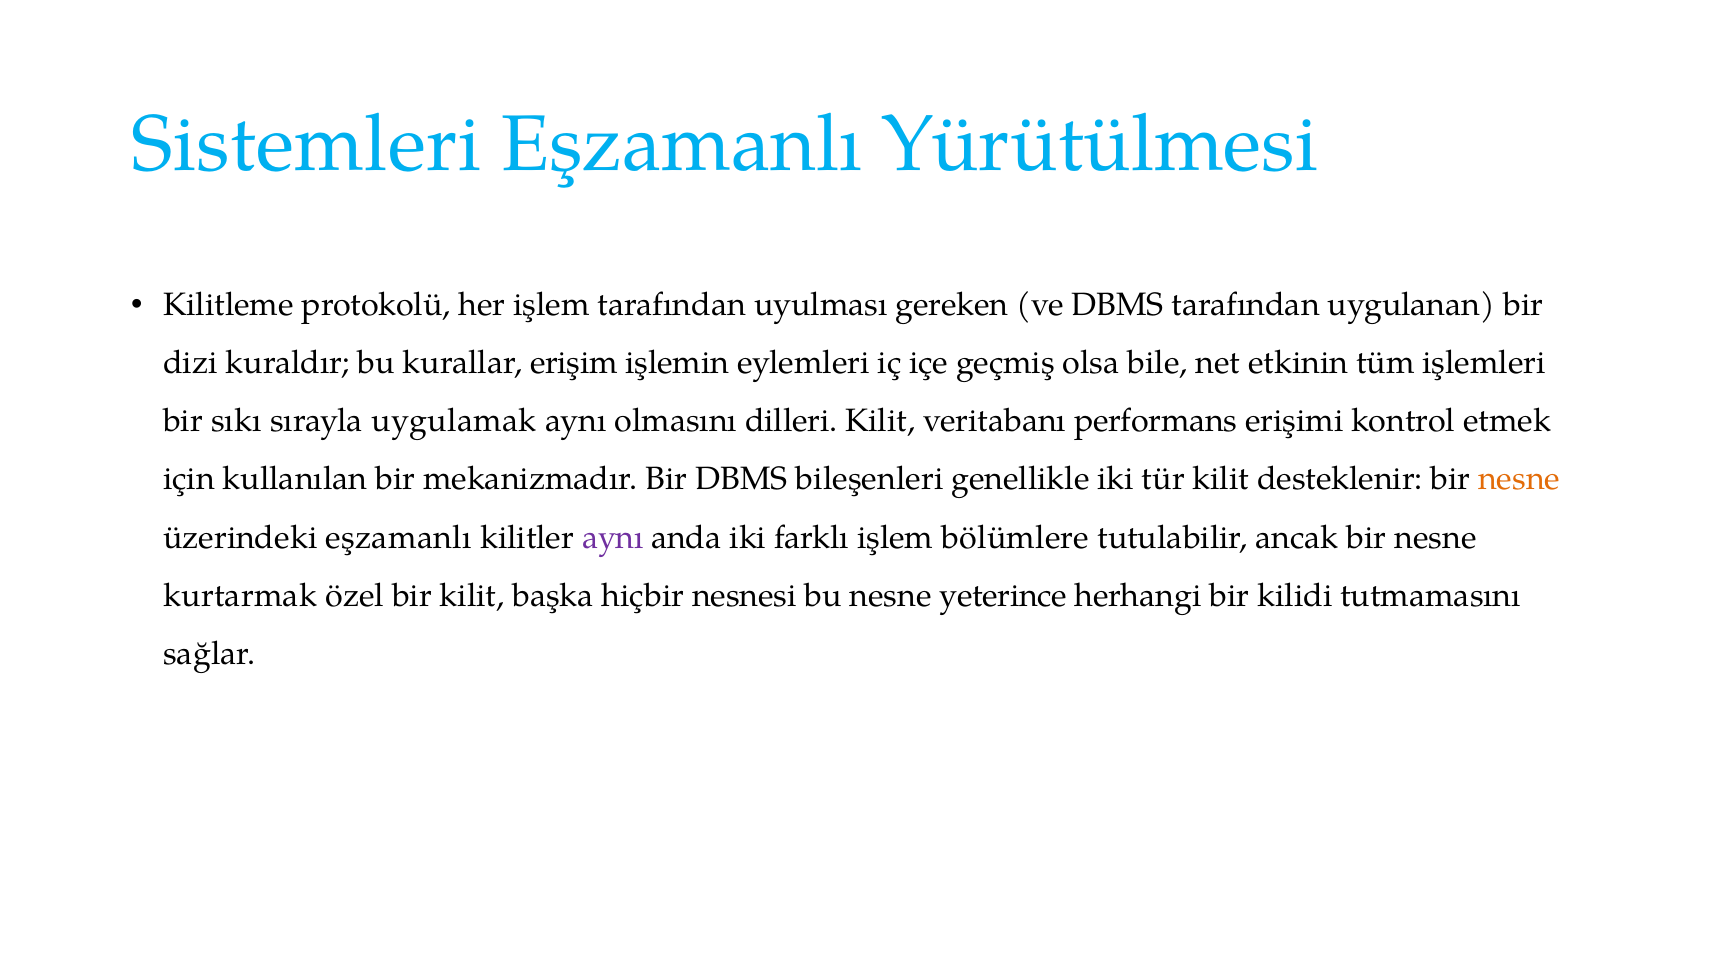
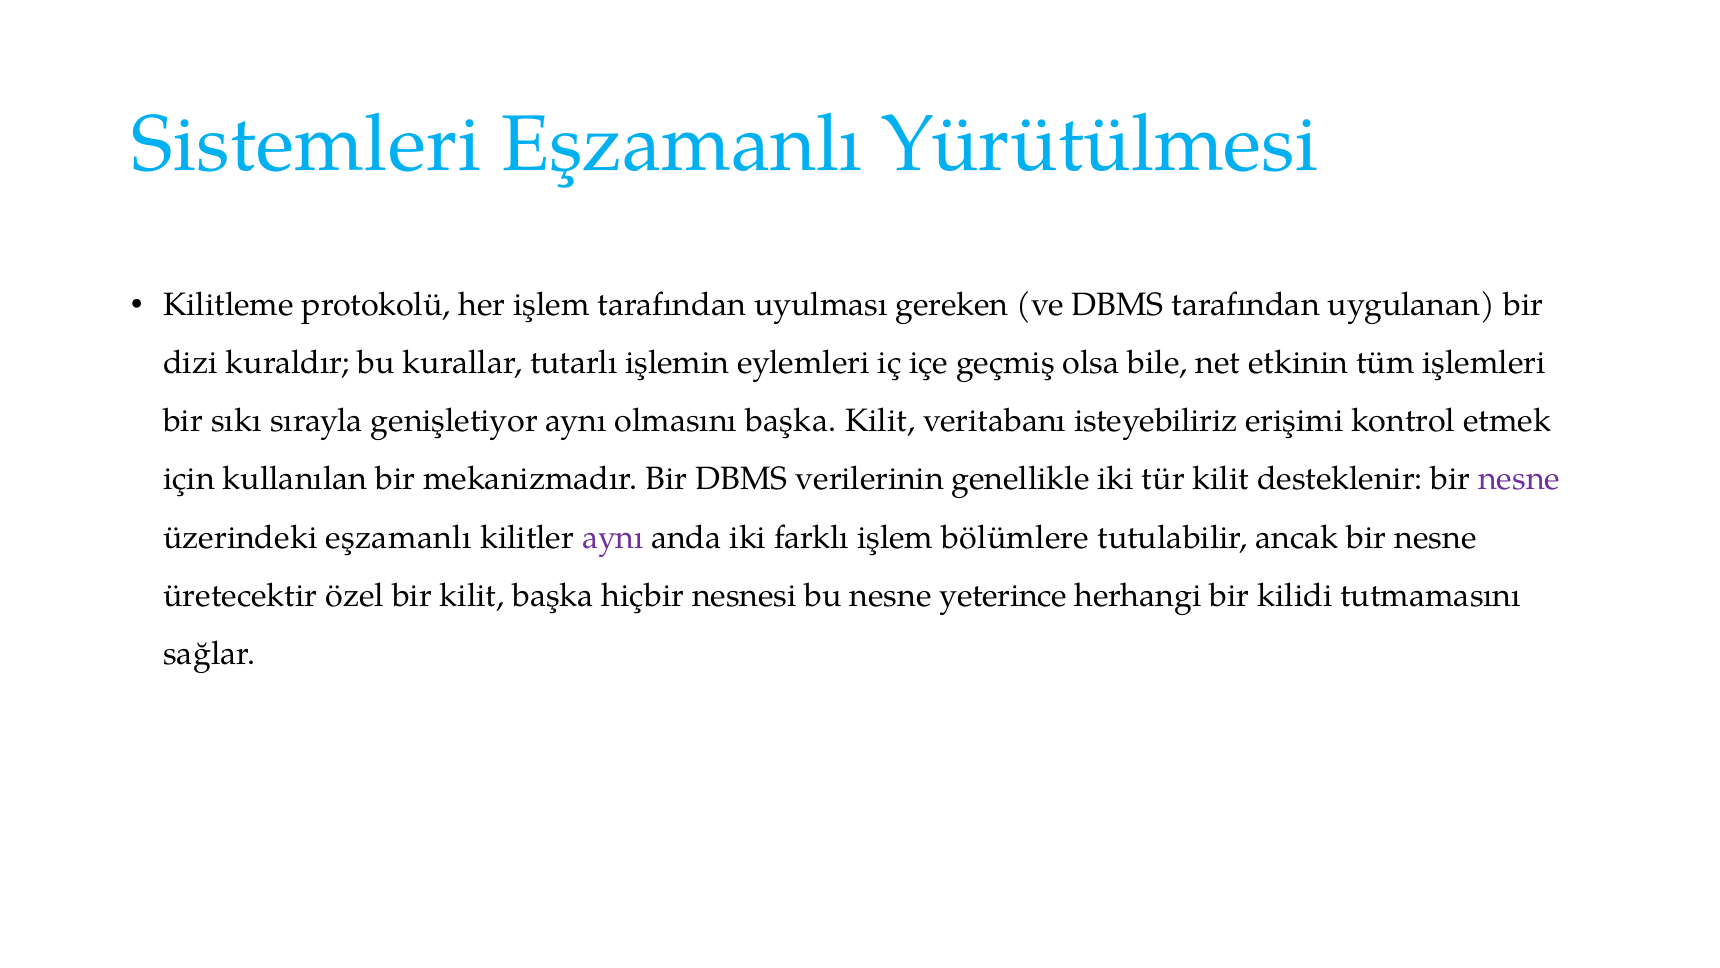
erişim: erişim -> tutarlı (574, 363)
uygulamak: uygulamak -> genişletiyor (454, 421)
olmasını dilleri: dilleri -> başka (791, 421)
performans: performans -> isteyebiliriz (1156, 421)
bileşenleri: bileşenleri -> verilerinin (870, 479)
nesne colour: orange -> purple (1519, 479)
kurtarmak: kurtarmak -> üretecektir (240, 595)
